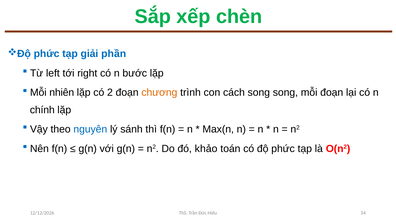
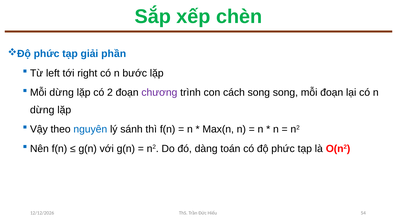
Mỗi nhiên: nhiên -> dừng (62, 92)
chương colour: orange -> purple (159, 92)
chính: chính -> dừng (42, 110)
khảo: khảo -> dàng (206, 148)
